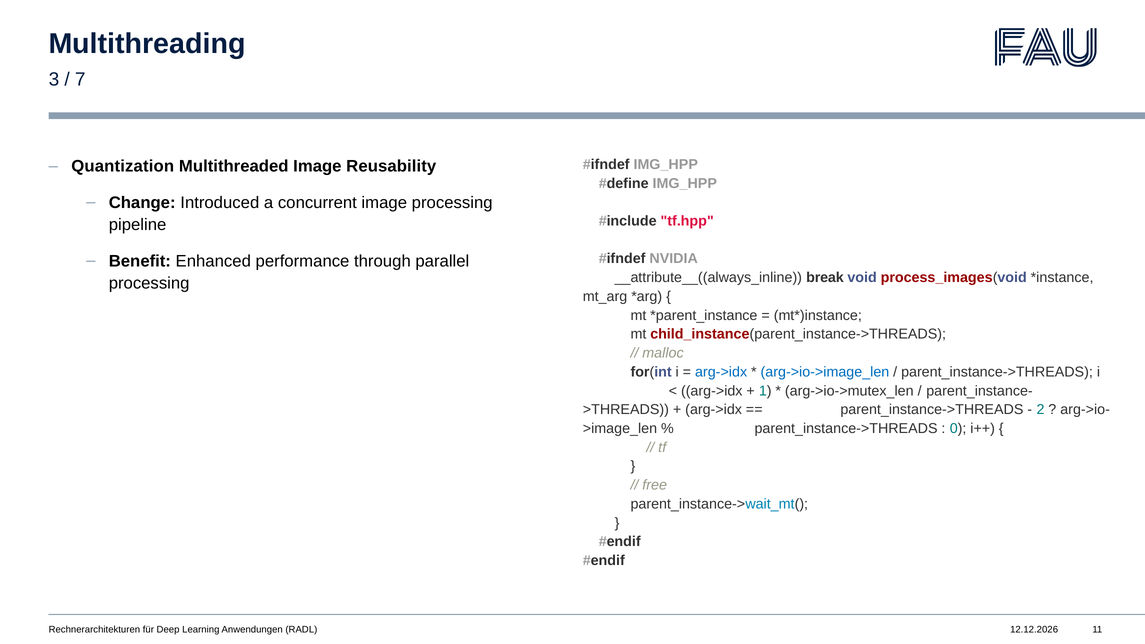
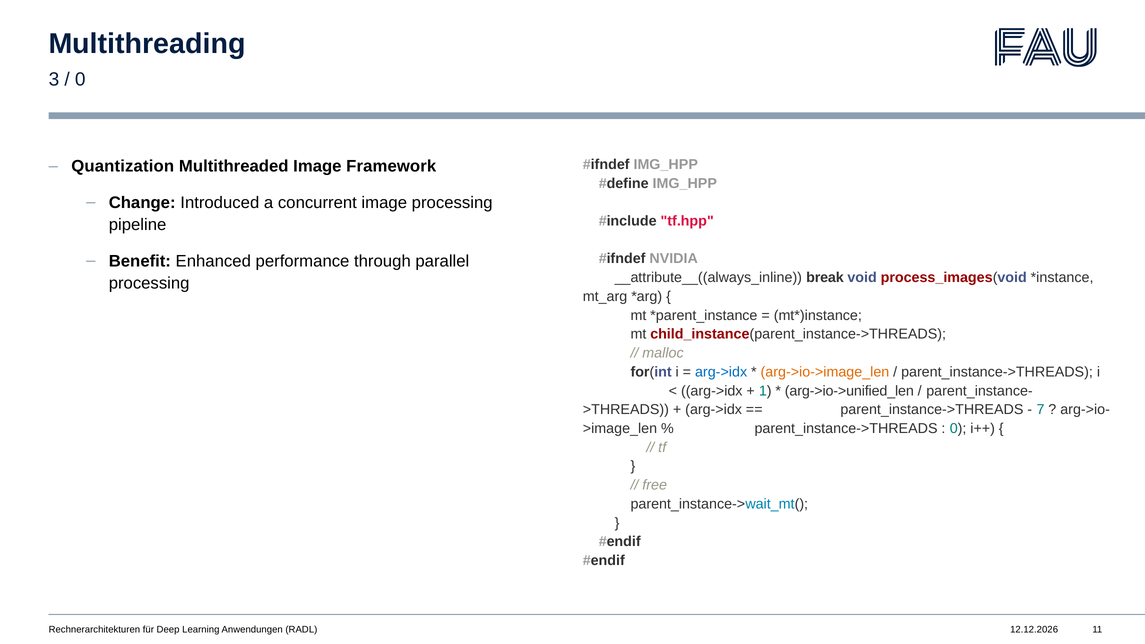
7: 7 -> 0 (80, 80)
Reusability: Reusability -> Framework (391, 166)
arg->io->image_len colour: blue -> orange (825, 372)
arg->io->mutex_len: arg->io->mutex_len -> arg->io->unified_len (849, 391)
2: 2 -> 7 (1041, 410)
